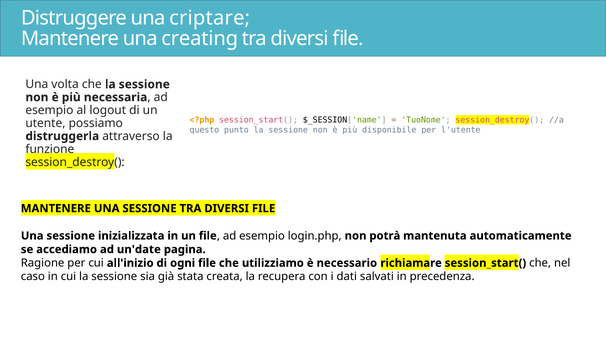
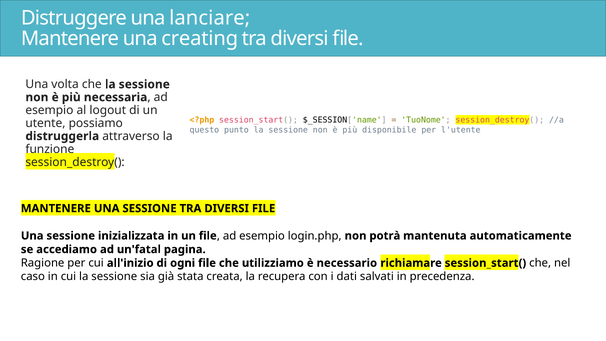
criptare: criptare -> lanciare (210, 18)
un'date: un'date -> un'fatal (139, 249)
